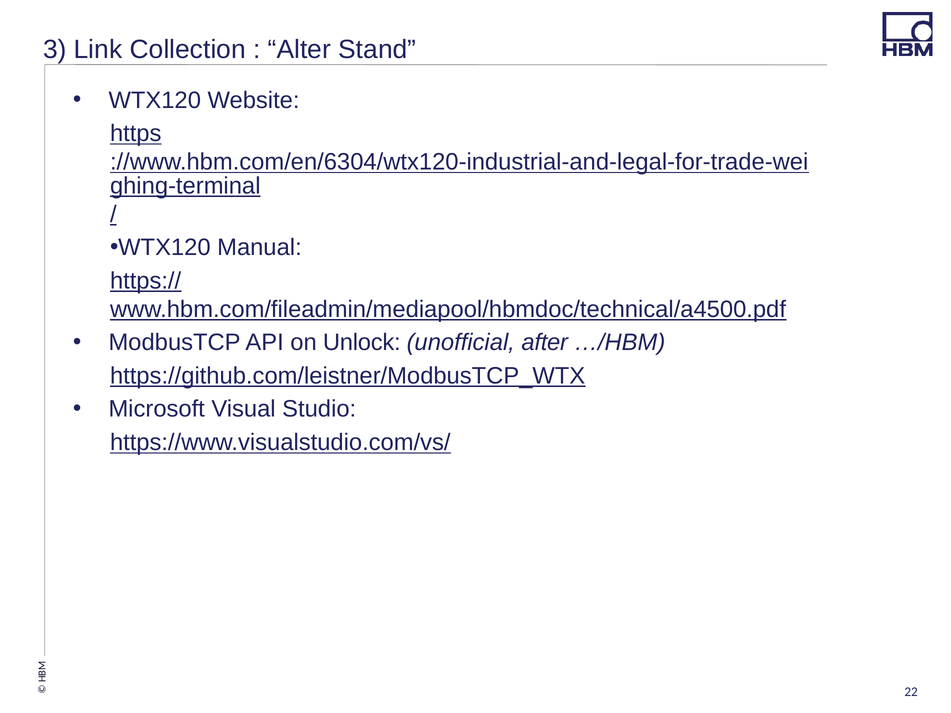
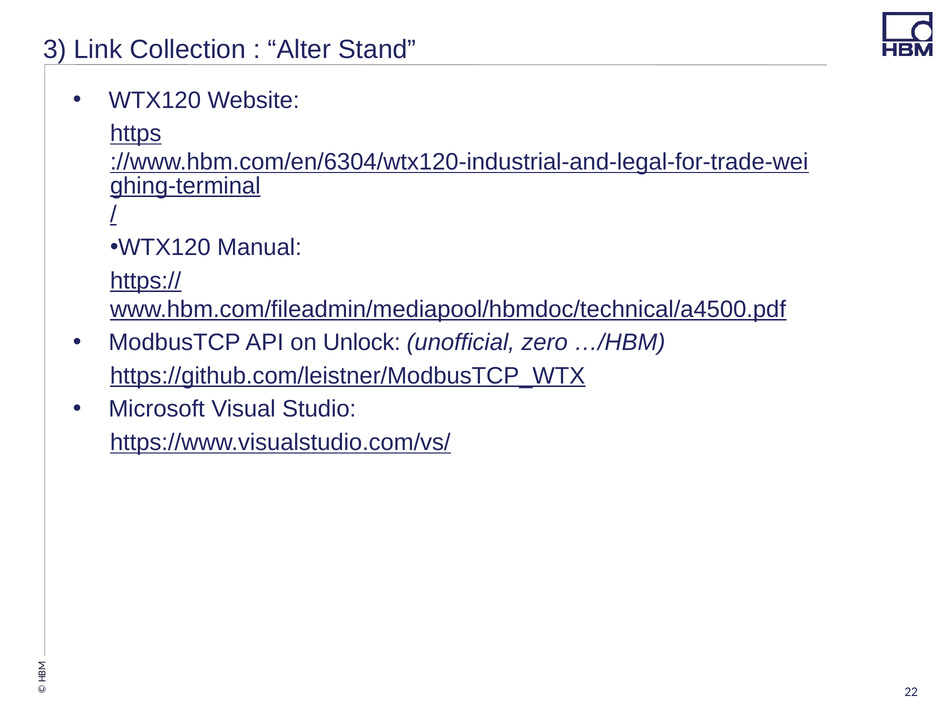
after: after -> zero (545, 343)
